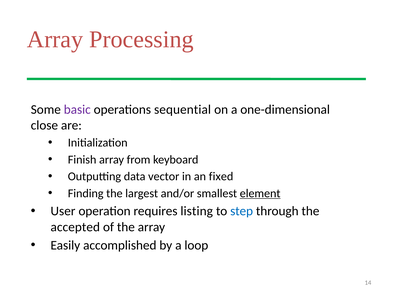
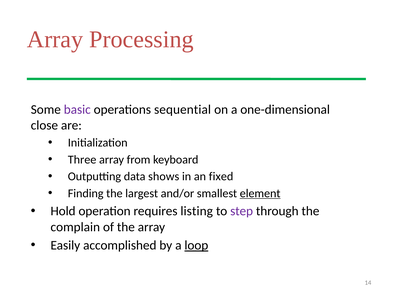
Finish: Finish -> Three (82, 160)
vector: vector -> shows (164, 177)
User: User -> Hold (63, 211)
step colour: blue -> purple (242, 211)
accepted: accepted -> complain (75, 227)
loop underline: none -> present (196, 246)
